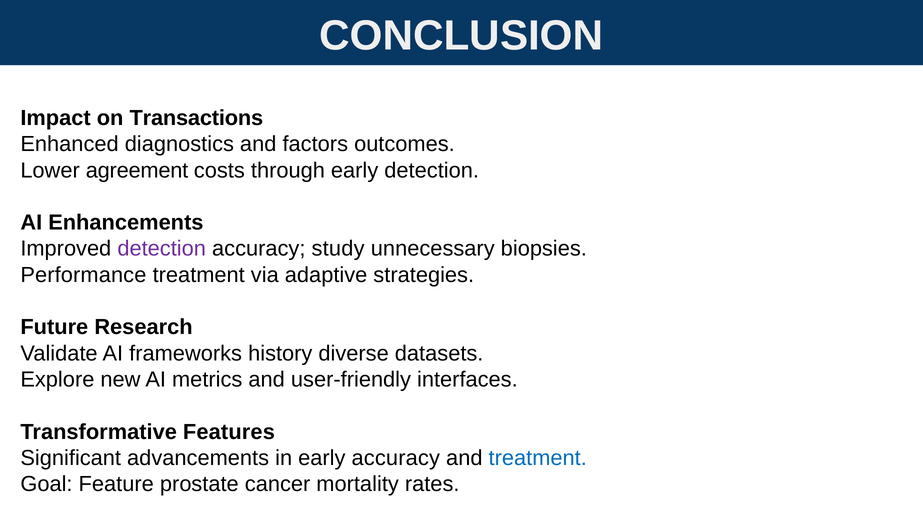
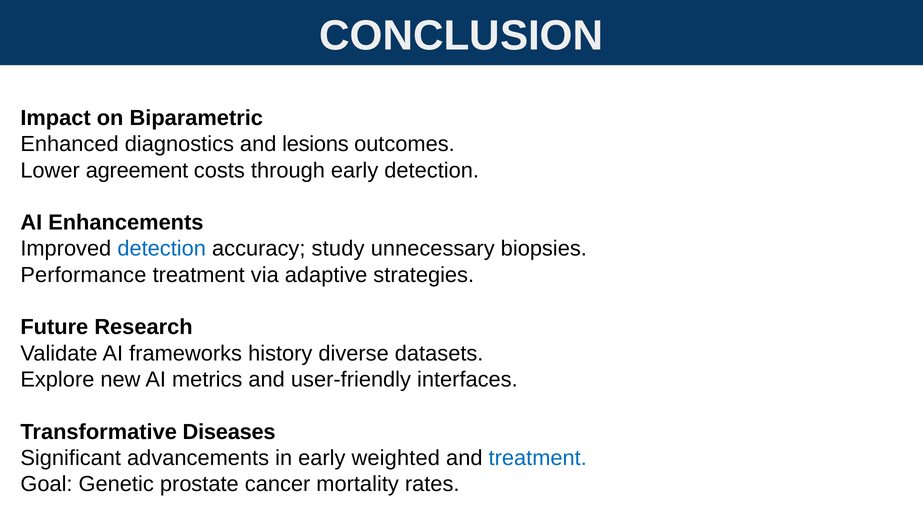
Transactions: Transactions -> Biparametric (196, 118)
factors: factors -> lesions (315, 144)
detection colour: purple -> blue (162, 249)
Features: Features -> Diseases (229, 432)
early accuracy: accuracy -> weighted (396, 458)
Feature: Feature -> Genetic (116, 484)
